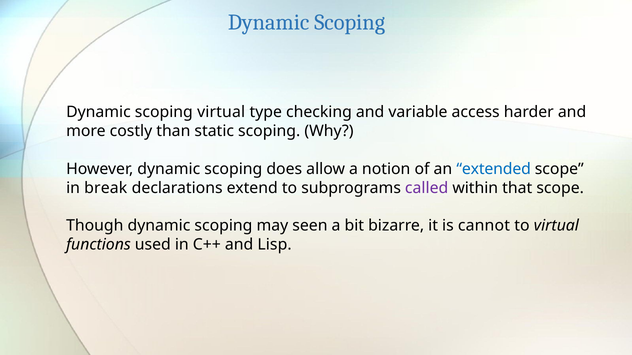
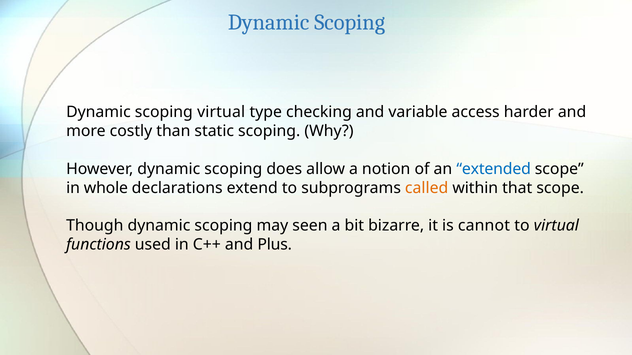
break: break -> whole (106, 188)
called colour: purple -> orange (427, 188)
Lisp: Lisp -> Plus (275, 245)
